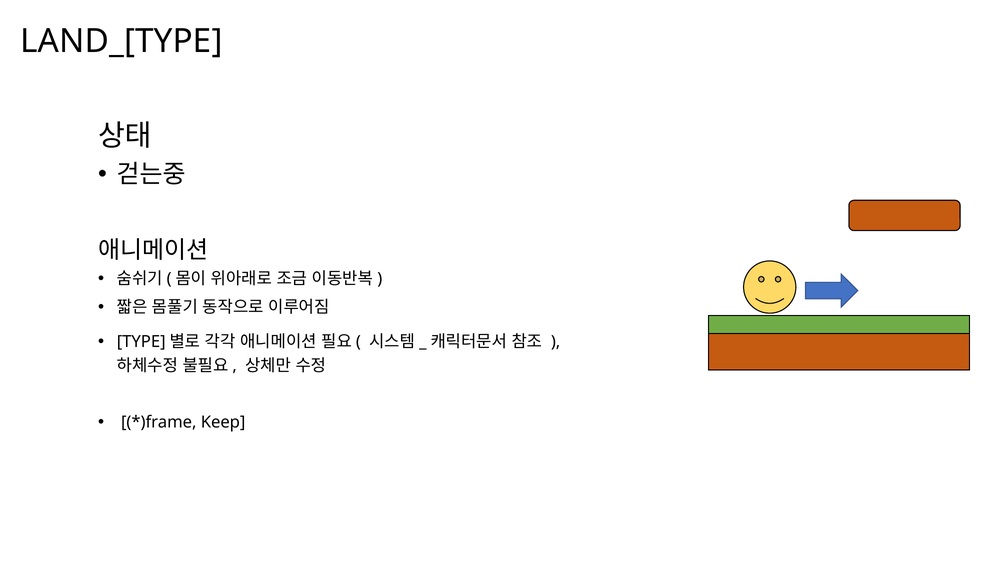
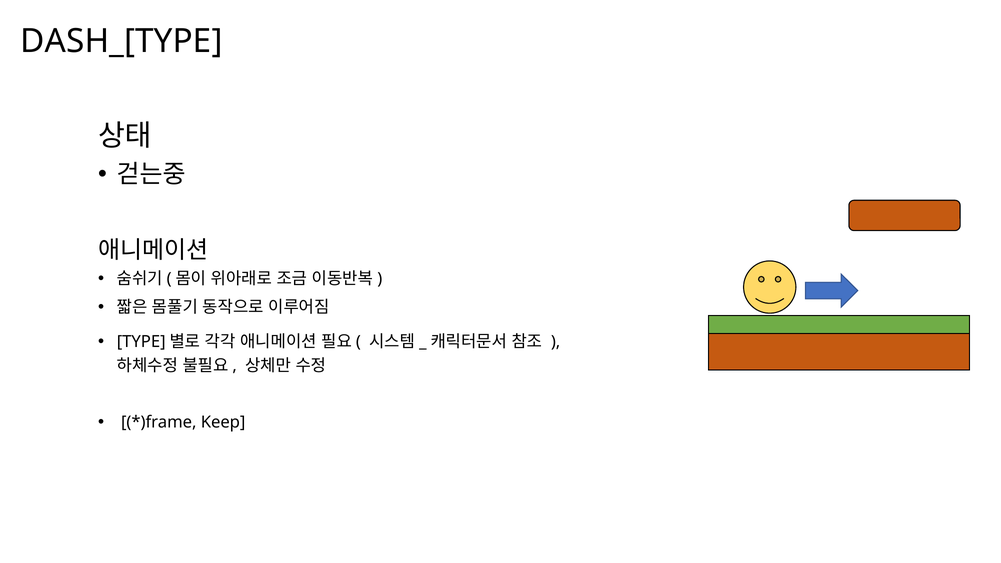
LAND_[TYPE: LAND_[TYPE -> DASH_[TYPE (121, 41)
